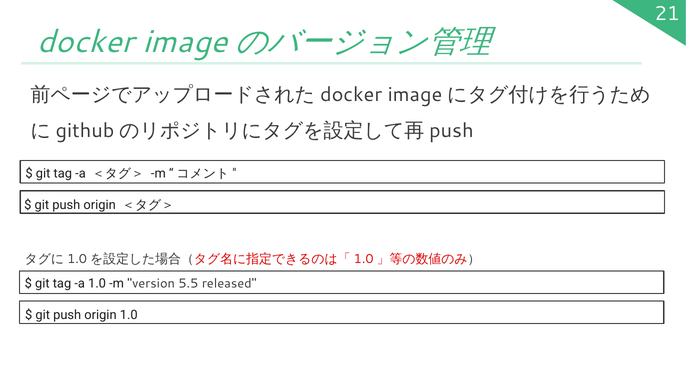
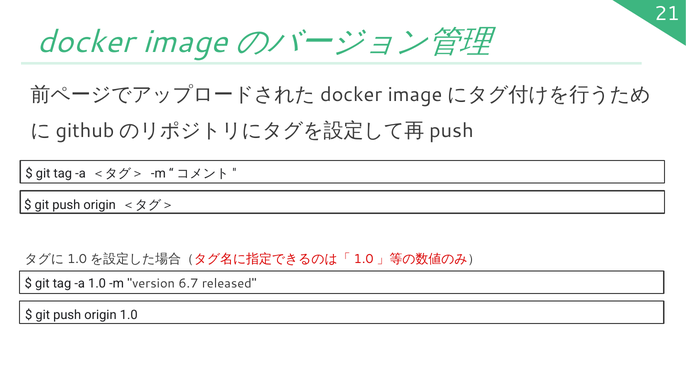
5.5: 5.5 -> 6.7 (188, 284)
